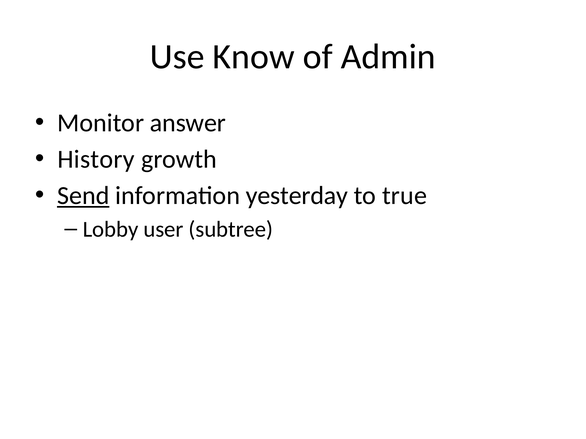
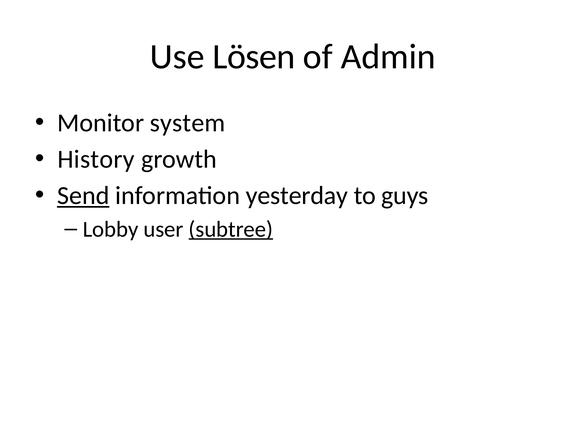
Know: Know -> Lösen (254, 57)
answer: answer -> system (188, 123)
true: true -> guys (405, 196)
subtree underline: none -> present (231, 230)
